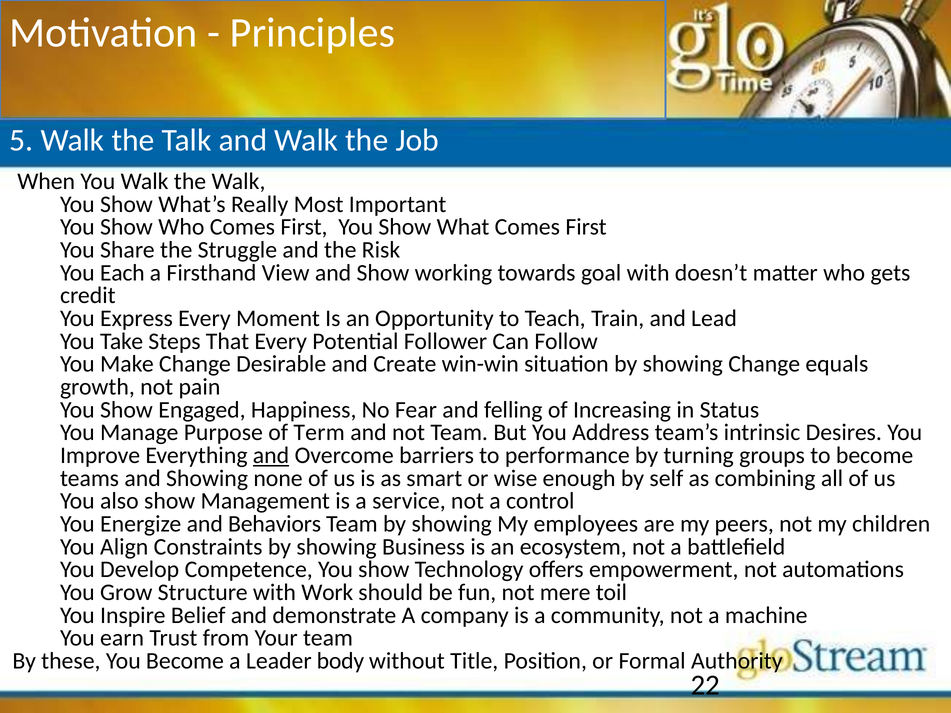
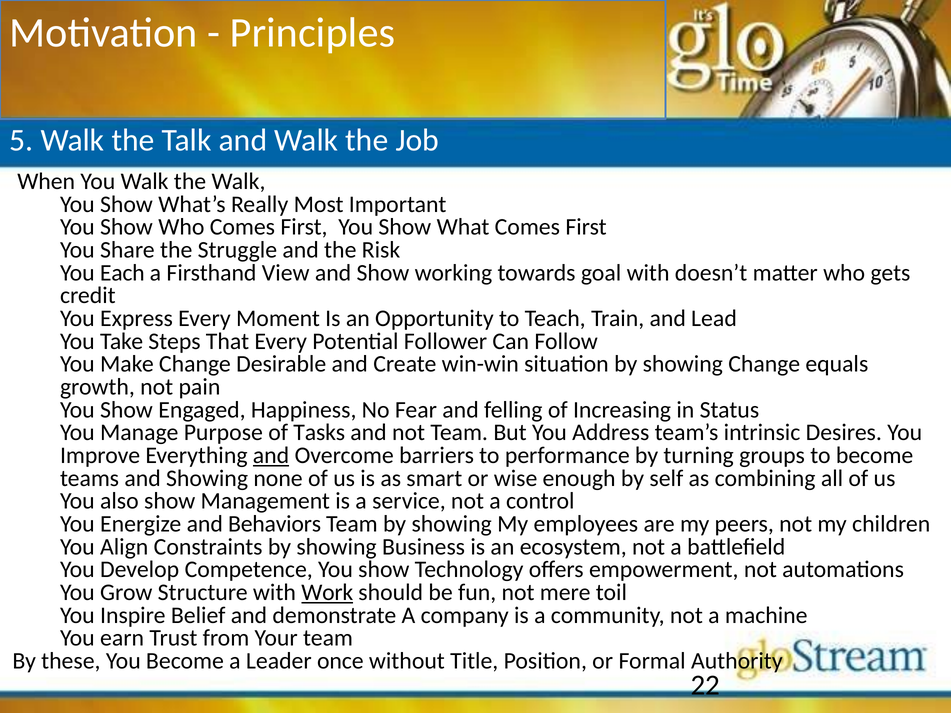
Term: Term -> Tasks (319, 433)
Work underline: none -> present (327, 593)
body: body -> once (340, 661)
